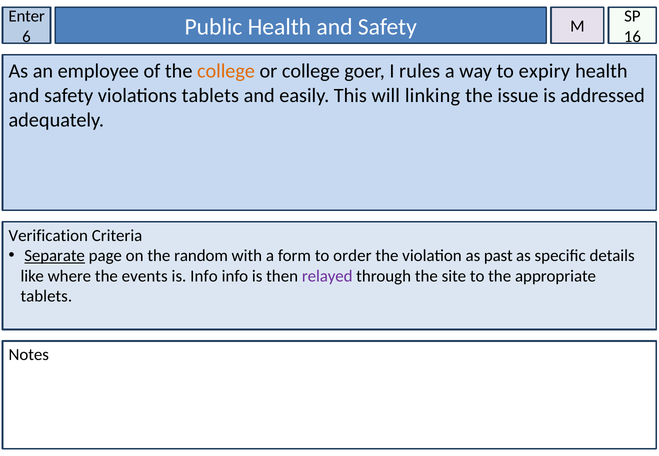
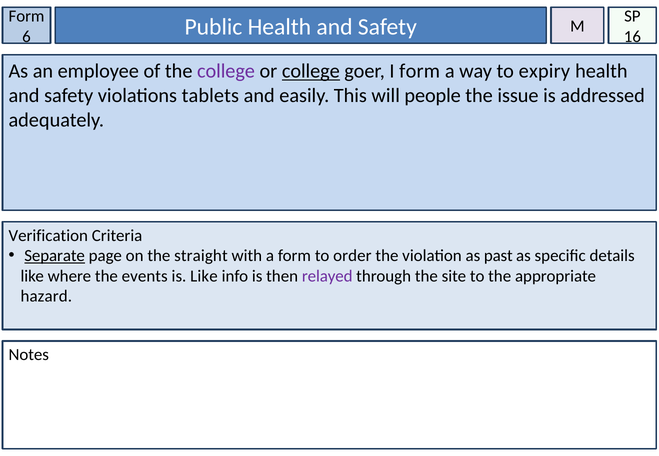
Enter: Enter -> Form (27, 16)
college colour: orange -> purple (226, 71)
college underline: none -> present (311, 71)
I rules: rules -> form (420, 71)
linking: linking -> people (433, 96)
random: random -> straight (201, 256)
is Info: Info -> Like (204, 276)
tablets: tablets -> hazard (46, 296)
